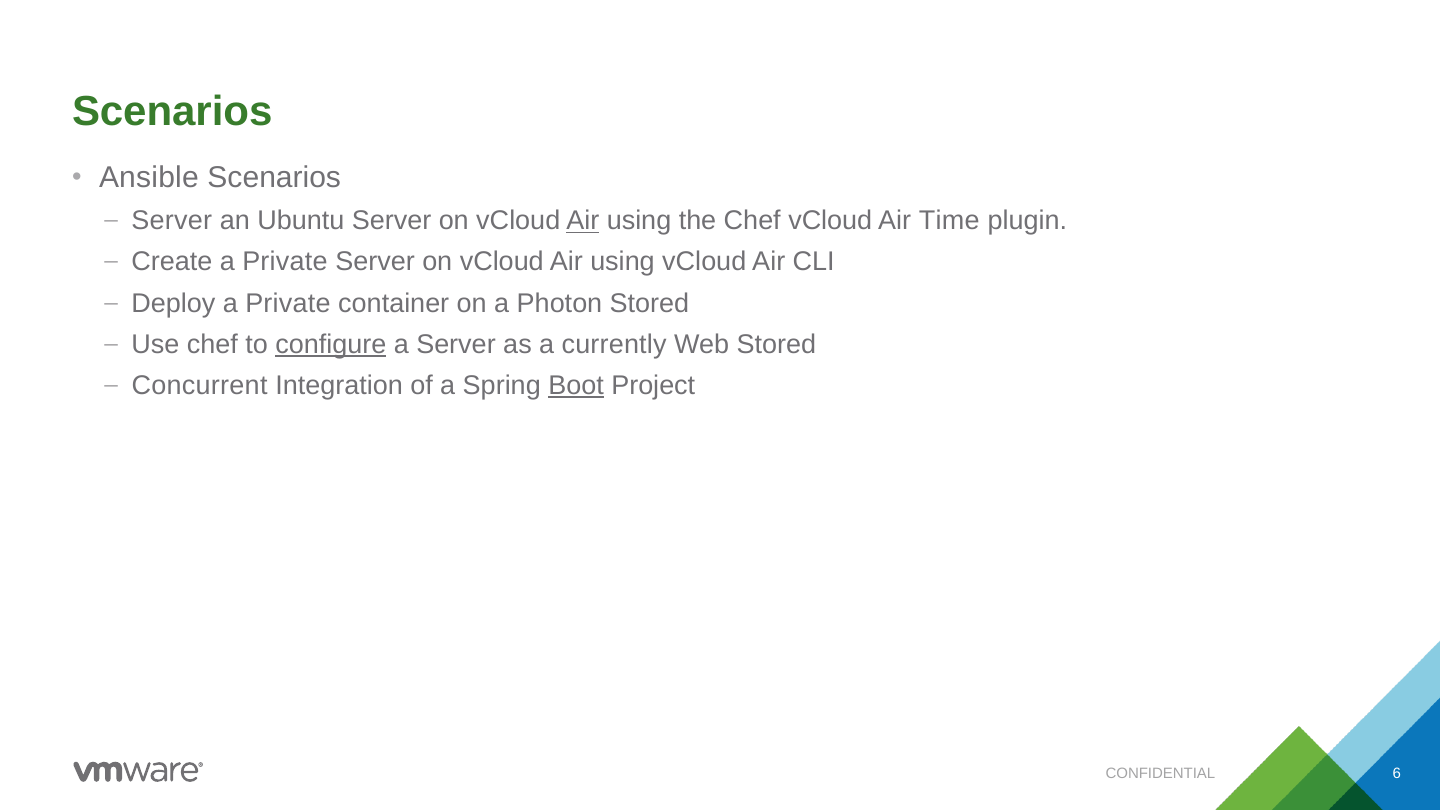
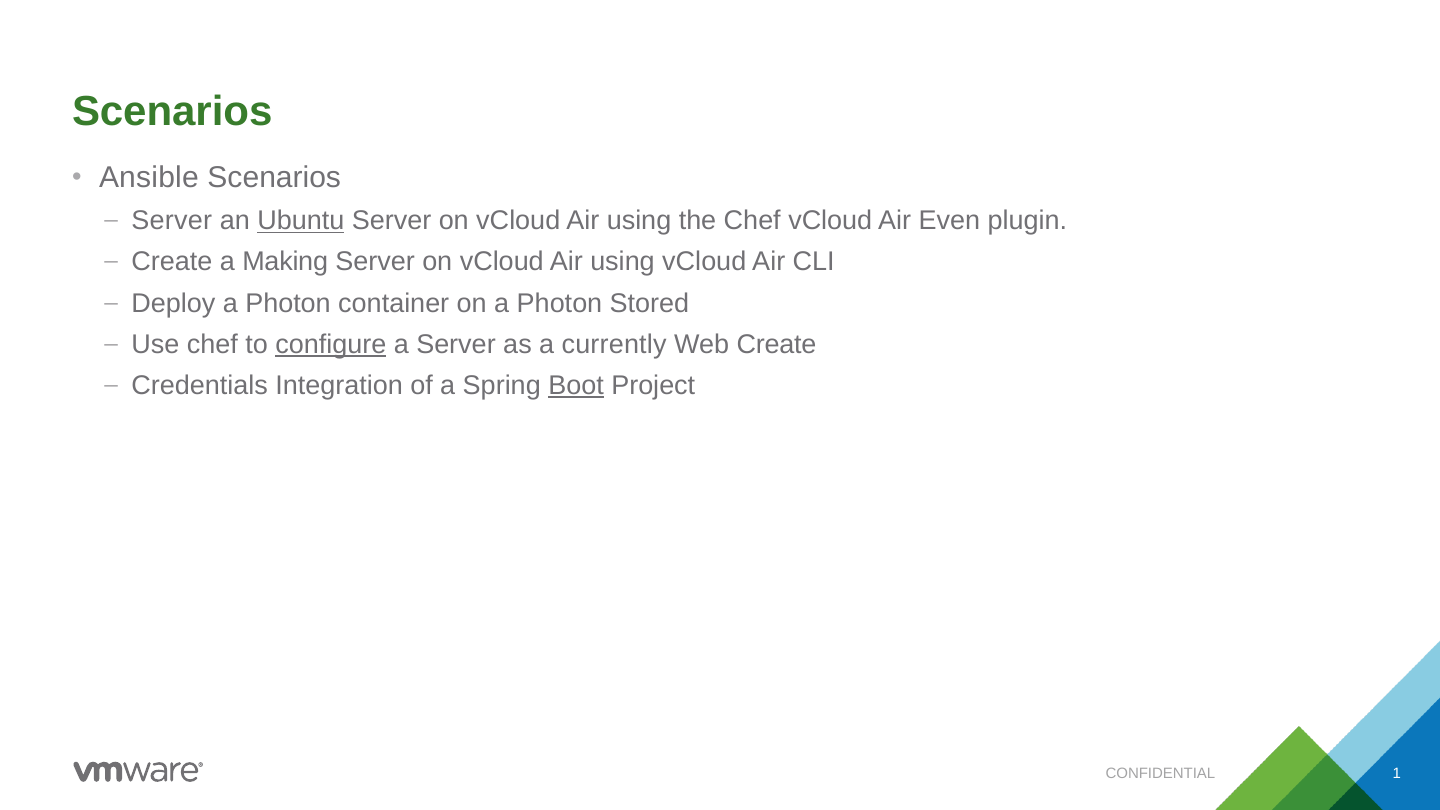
Ubuntu underline: none -> present (301, 221)
Air underline: present -> none (583, 221)
Time: Time -> Even (949, 221)
Create a Private: Private -> Making (285, 262)
Deploy a Private: Private -> Photon (288, 303)
Web Stored: Stored -> Create (776, 344)
Concurrent: Concurrent -> Credentials (200, 386)
6: 6 -> 1 (1397, 774)
